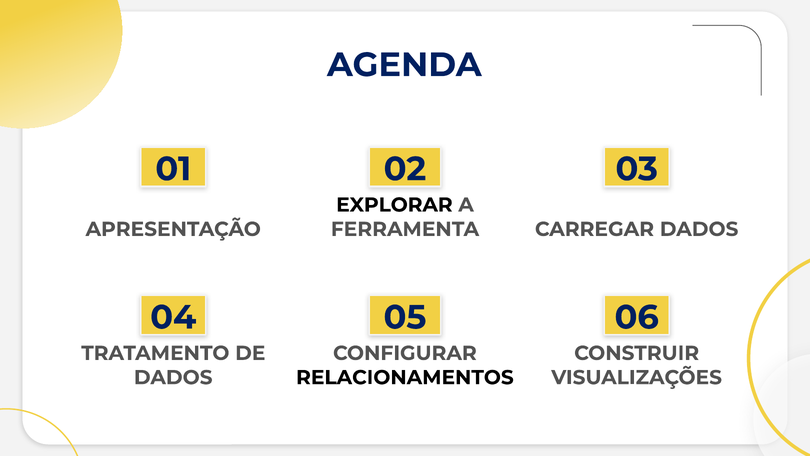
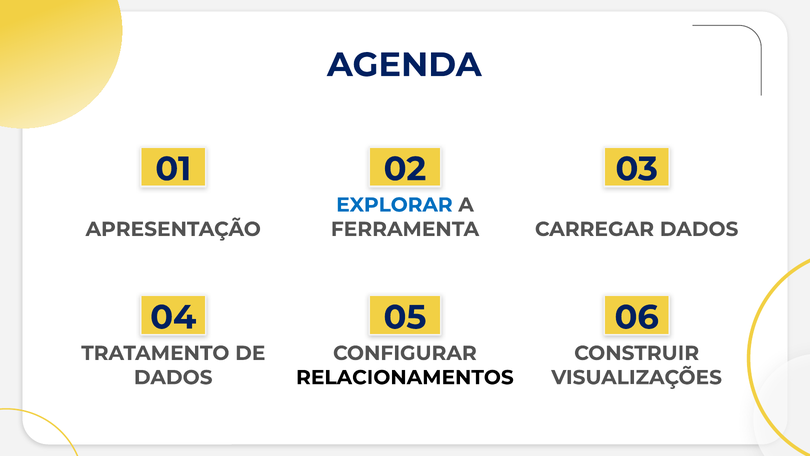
EXPLORAR colour: black -> blue (394, 205)
